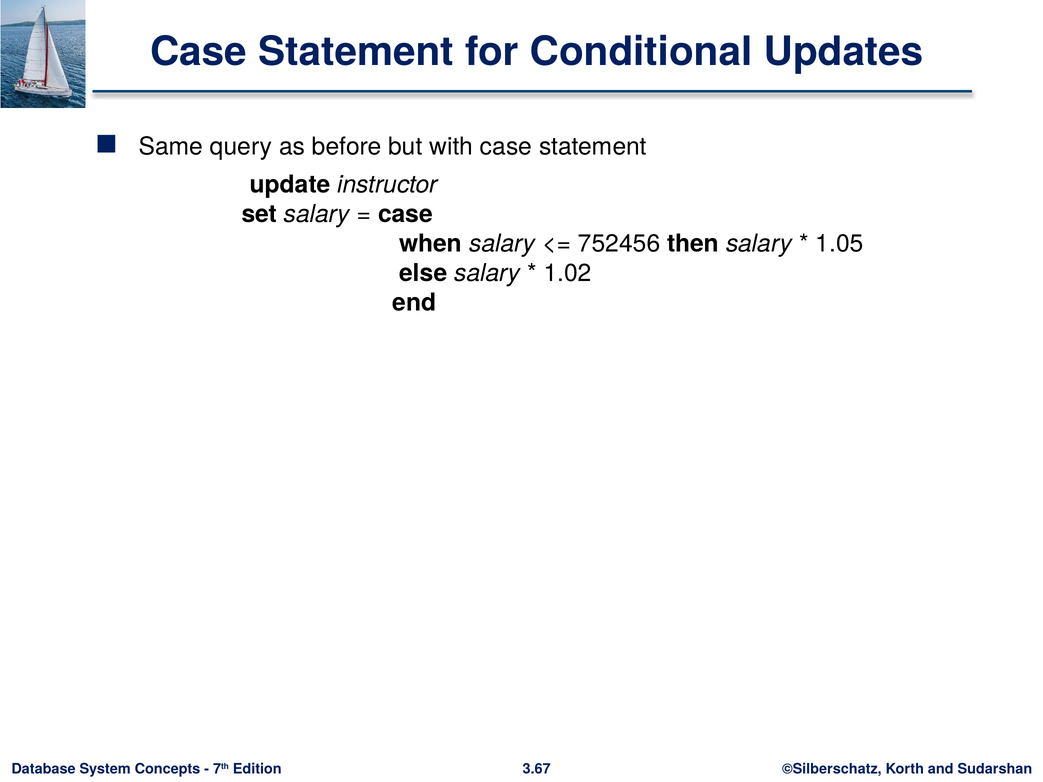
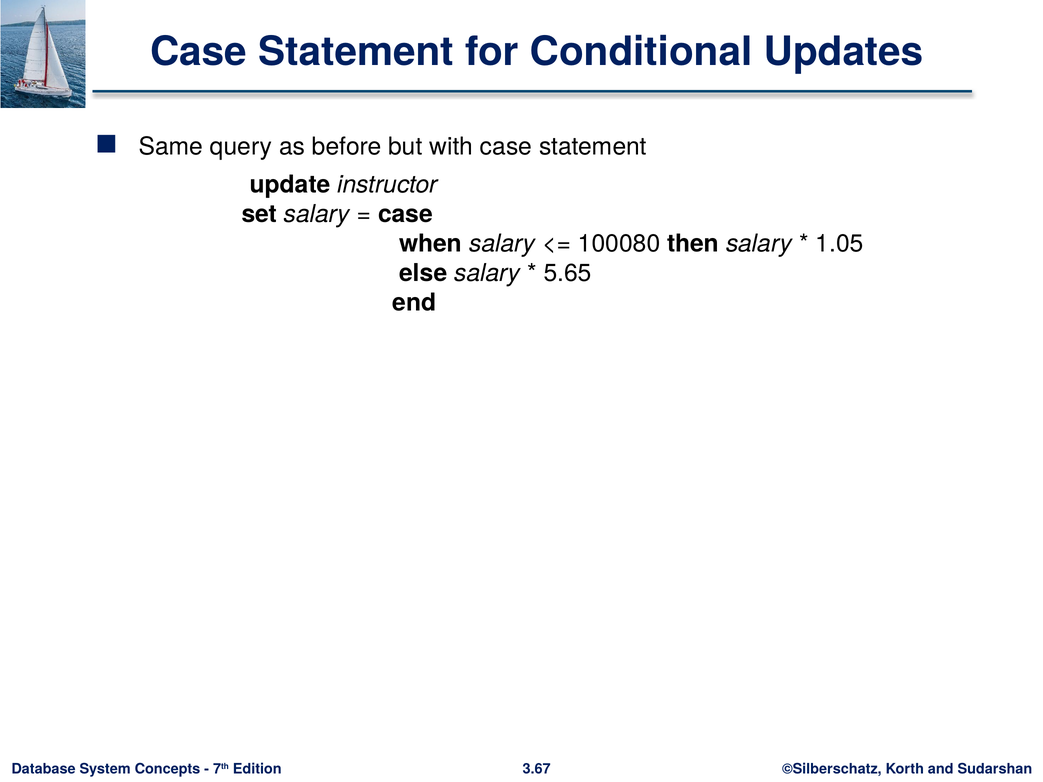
752456: 752456 -> 100080 (619, 244)
1.02: 1.02 -> 5.65 (568, 273)
